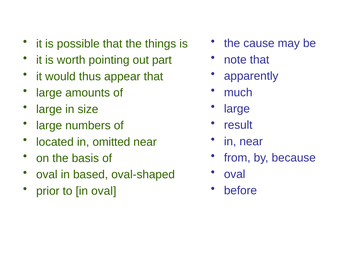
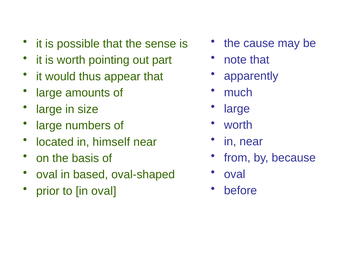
things: things -> sense (161, 44)
result: result -> worth (238, 125)
omitted: omitted -> himself (111, 142)
